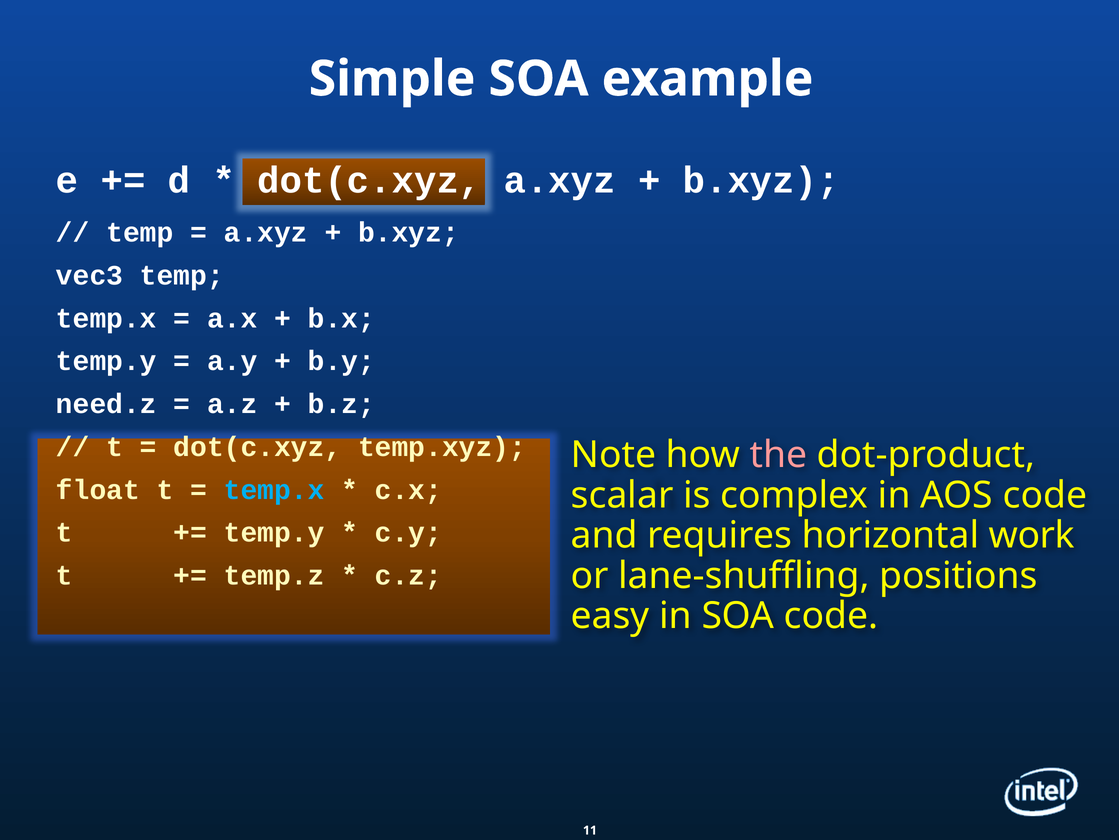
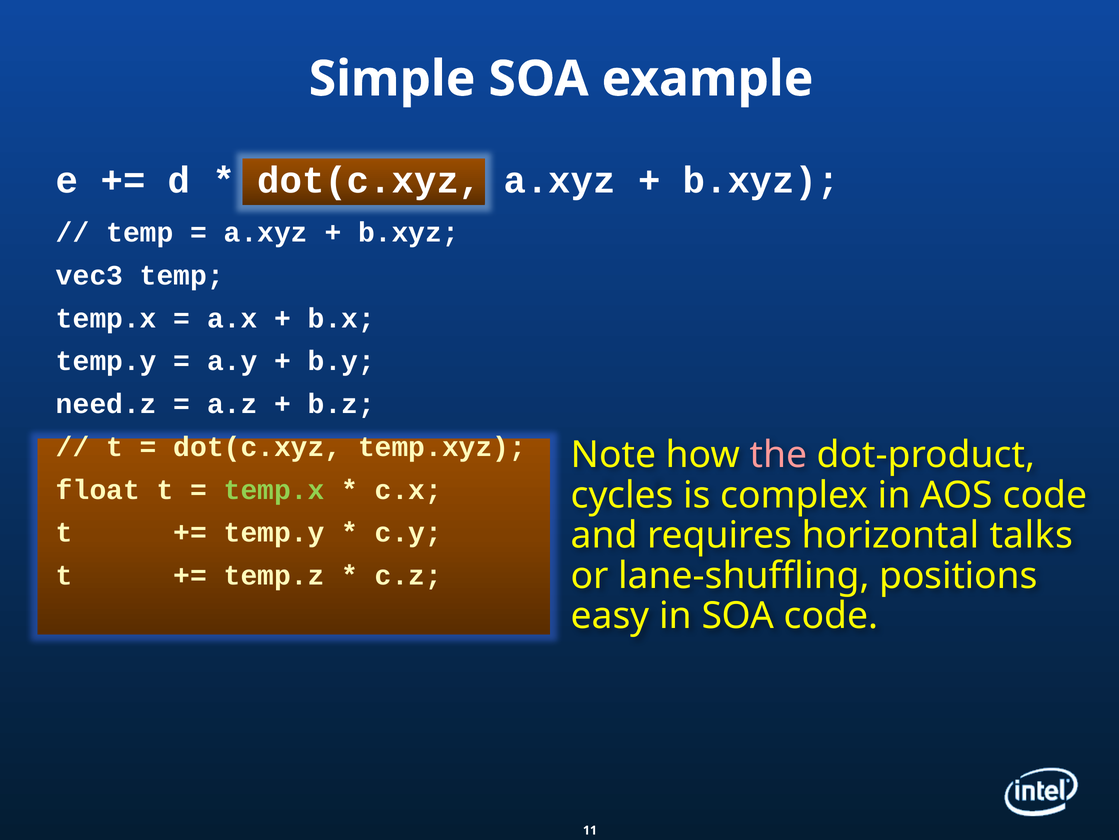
temp.x colour: light blue -> light green (274, 489)
scalar: scalar -> cycles (622, 495)
work: work -> talks (1031, 535)
